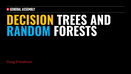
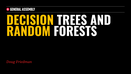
RANDOM colour: light blue -> yellow (28, 32)
